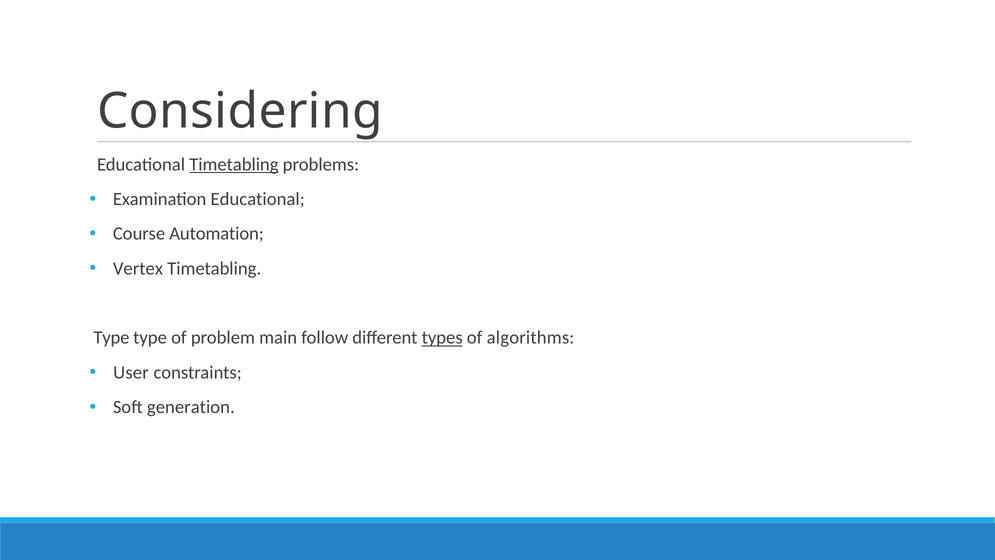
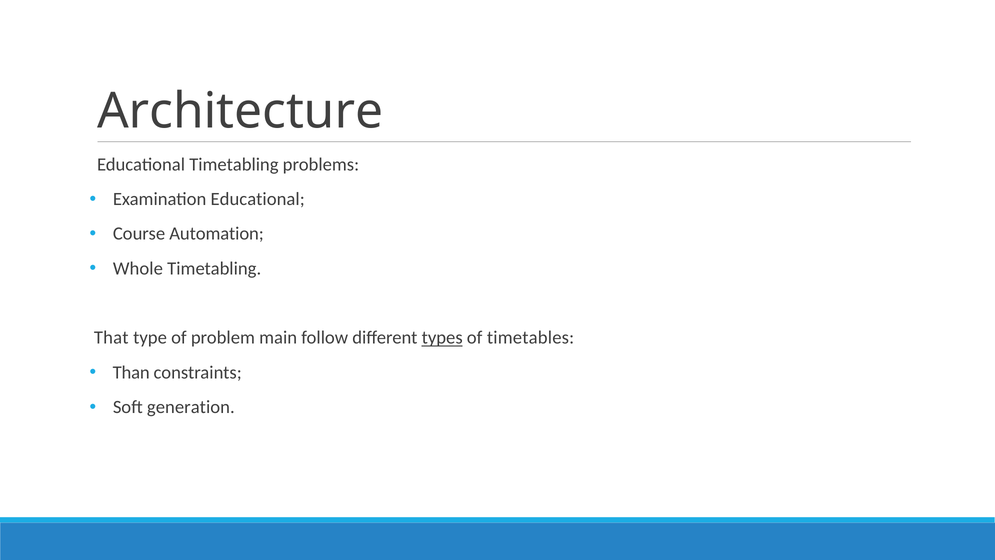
Considering: Considering -> Architecture (240, 111)
Timetabling underline: present -> none (234, 164)
Vertex: Vertex -> Whole (138, 268)
Type: Type -> That (111, 338)
algorithms: algorithms -> timetables (531, 338)
User: User -> Than (131, 372)
